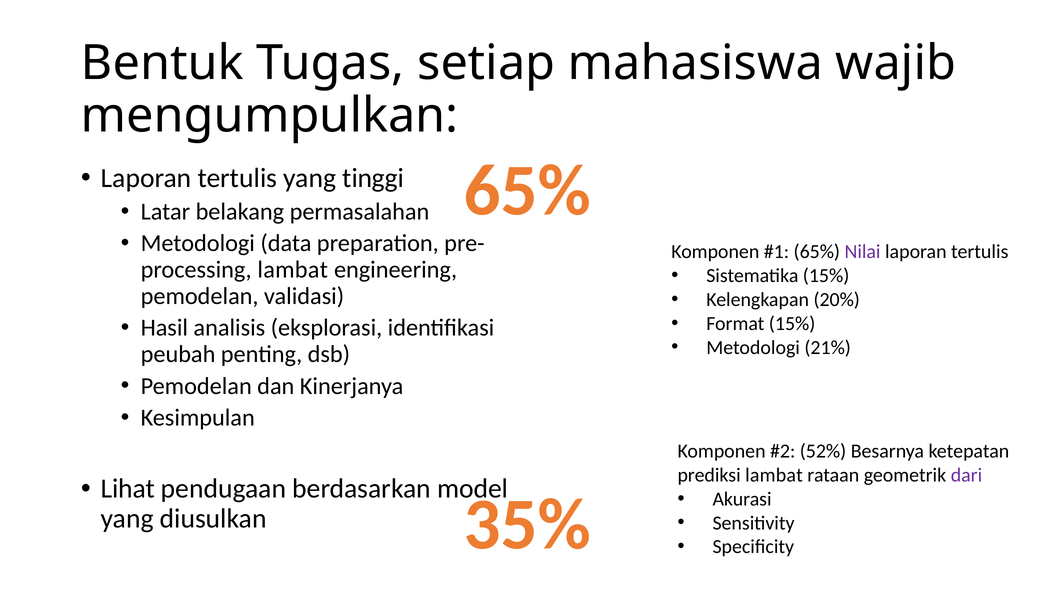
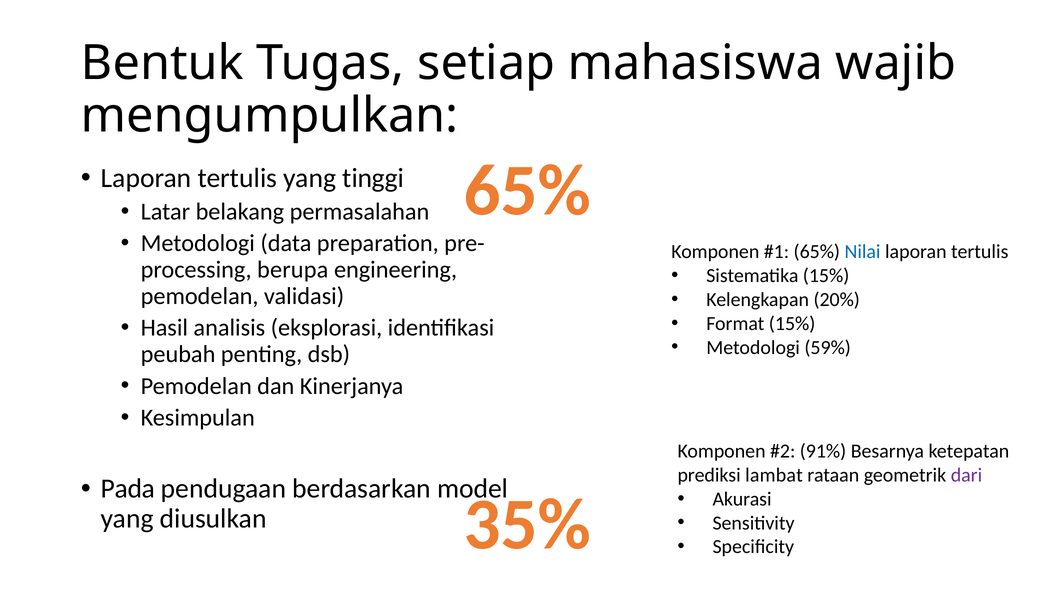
Nilai colour: purple -> blue (863, 252)
lambat: lambat -> berupa (293, 269)
21%: 21% -> 59% (828, 347)
52%: 52% -> 91% (823, 451)
Lihat: Lihat -> Pada (128, 488)
